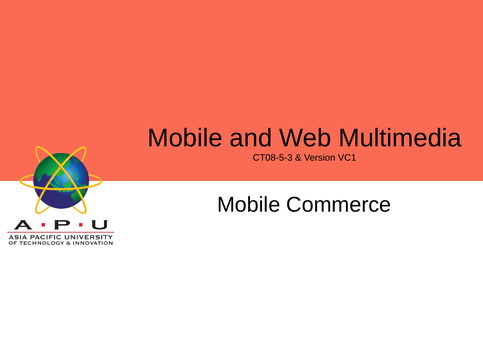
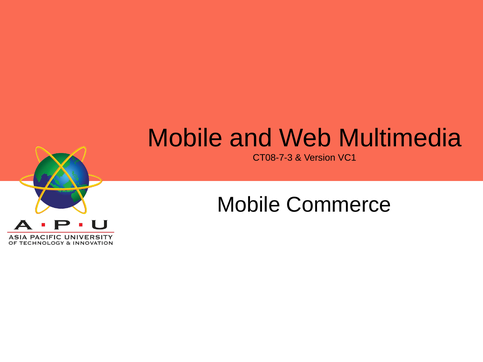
CT08-5-3: CT08-5-3 -> CT08-7-3 (273, 158)
